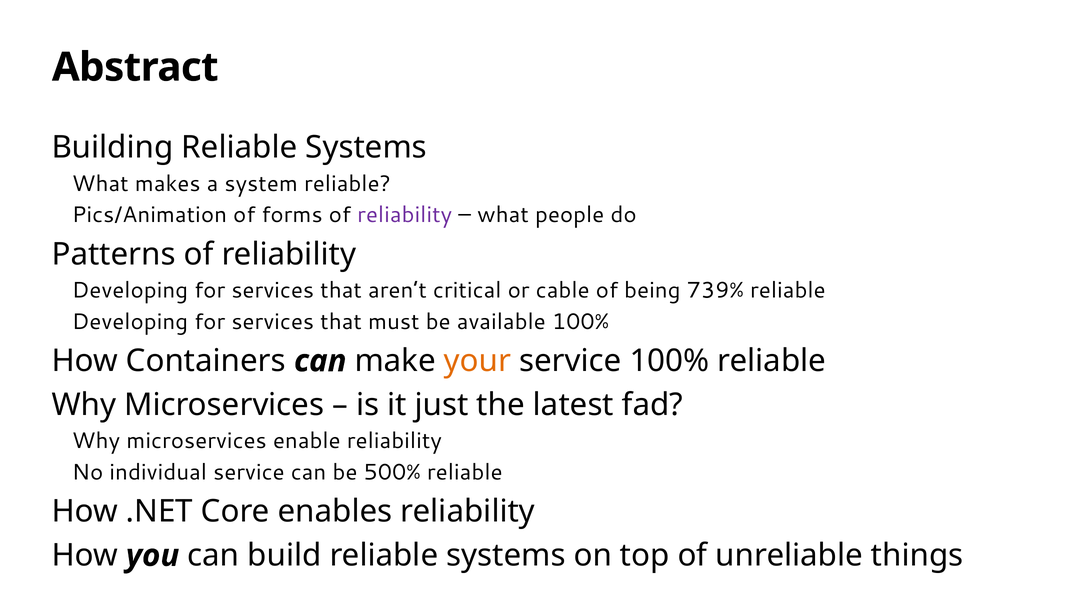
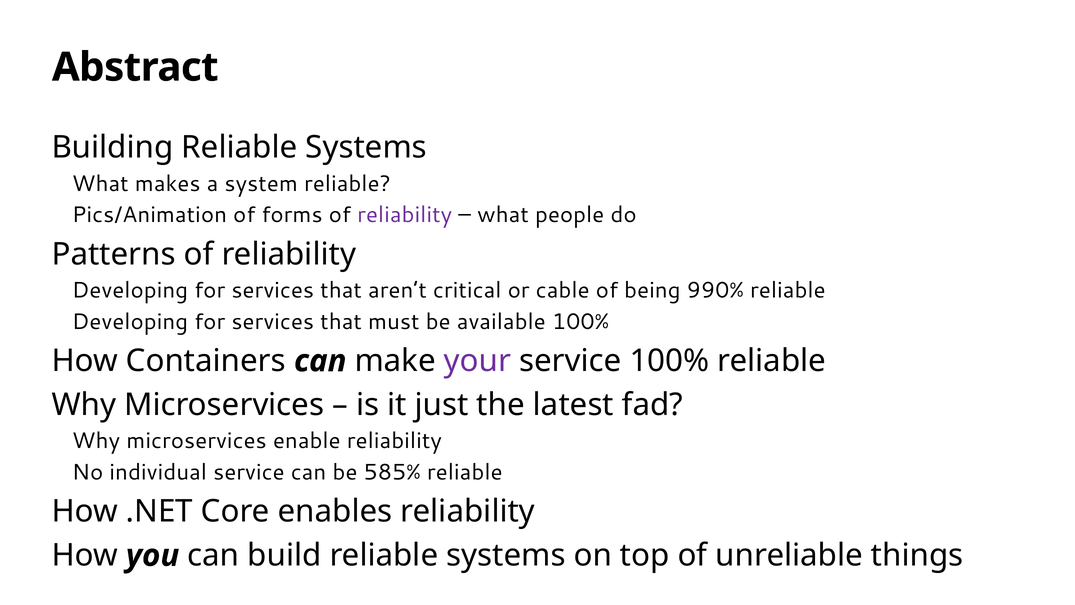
739%: 739% -> 990% (715, 290)
your colour: orange -> purple (478, 361)
500%: 500% -> 585% (392, 472)
